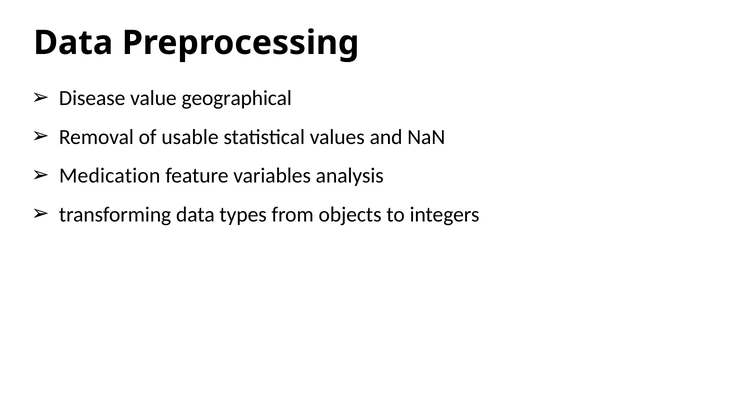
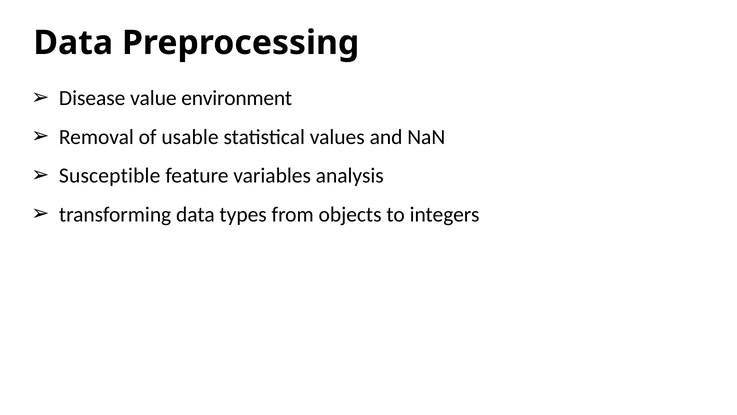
geographical: geographical -> environment (237, 98)
Medication: Medication -> Susceptible (110, 176)
